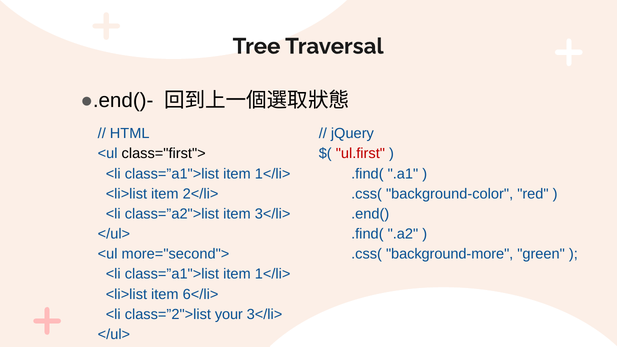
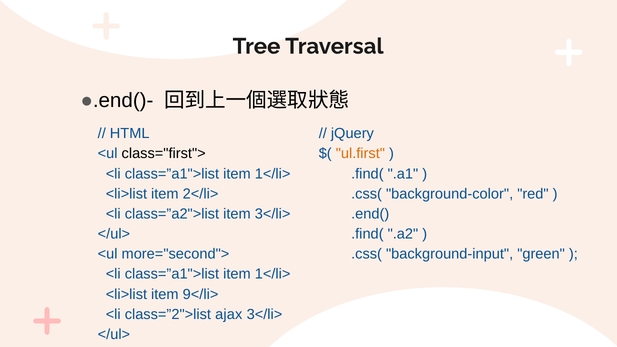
ul.first colour: red -> orange (360, 154)
background-more: background-more -> background-input (450, 254)
6</li>: 6</li> -> 9</li> (201, 294)
your: your -> ajax (229, 314)
